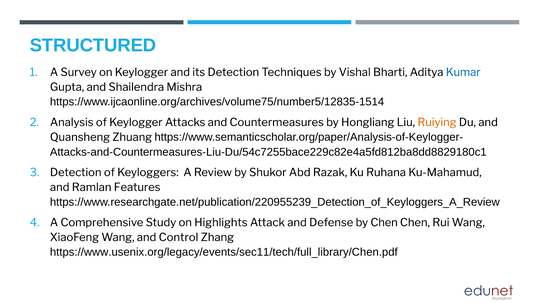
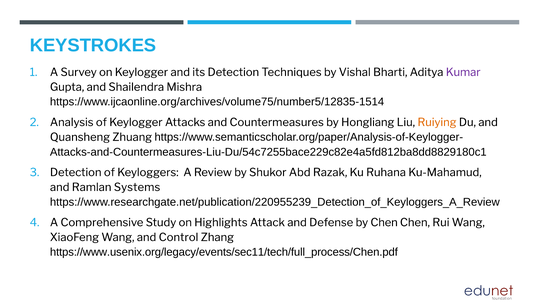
STRUCTURED: STRUCTURED -> KEYSTROKES (93, 45)
Kumar colour: blue -> purple (463, 72)
Features: Features -> Systems (137, 187)
https://www.usenix.org/legacy/events/sec11/tech/full_library/Chen.pdf: https://www.usenix.org/legacy/events/sec11/tech/full_library/Chen.pdf -> https://www.usenix.org/legacy/events/sec11/tech/full_process/Chen.pdf (224, 252)
